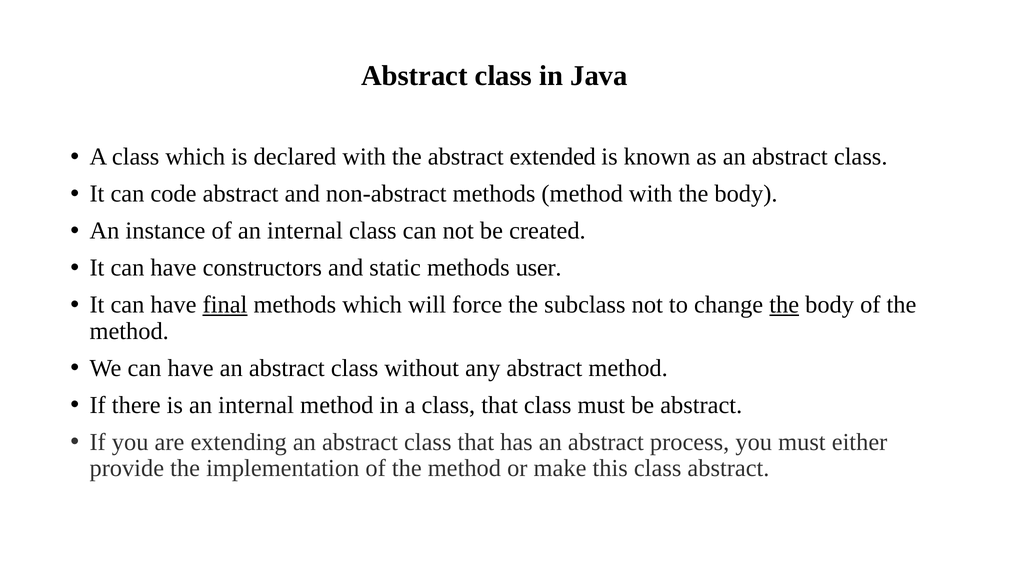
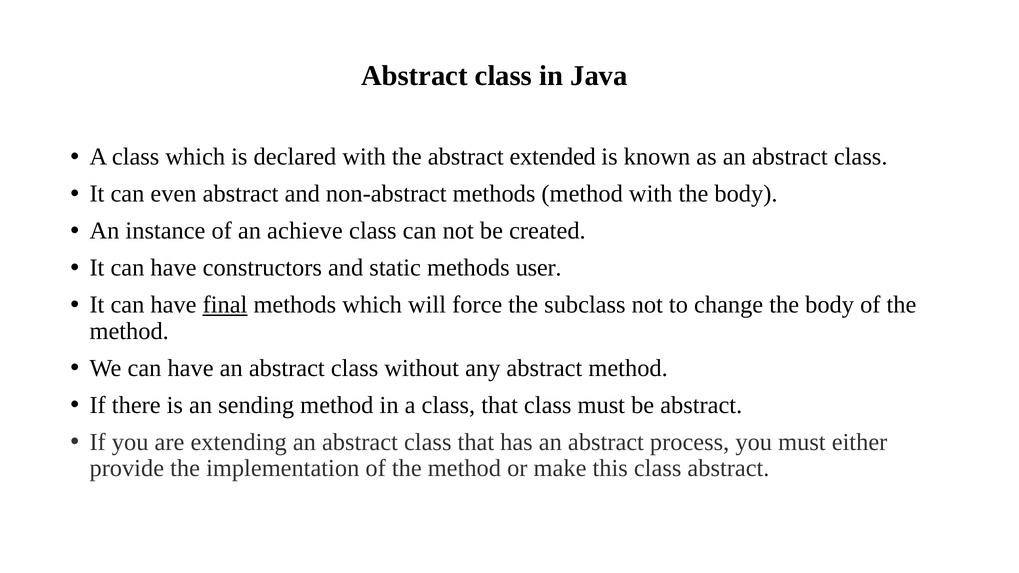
code: code -> even (173, 194)
of an internal: internal -> achieve (305, 231)
the underline: present -> none (784, 305)
is an internal: internal -> sending (256, 405)
